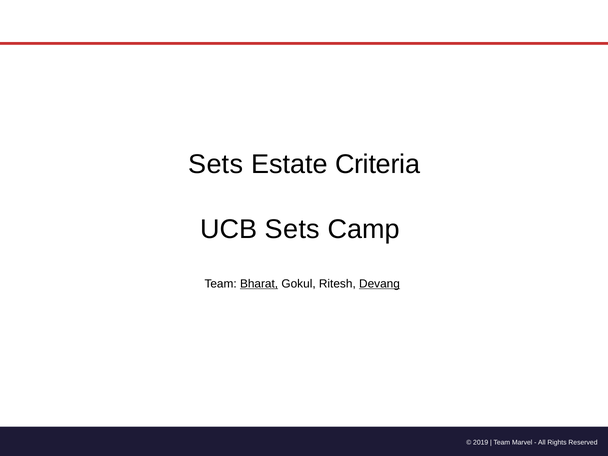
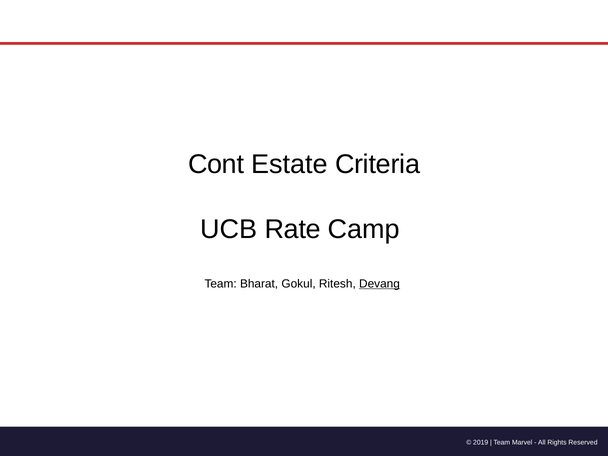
Sets: Sets -> Cont (216, 164)
UCB Sets: Sets -> Rate (293, 229)
Bharat underline: present -> none (259, 284)
